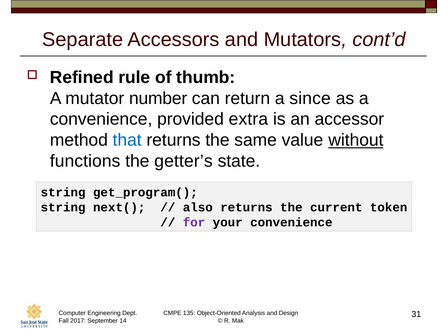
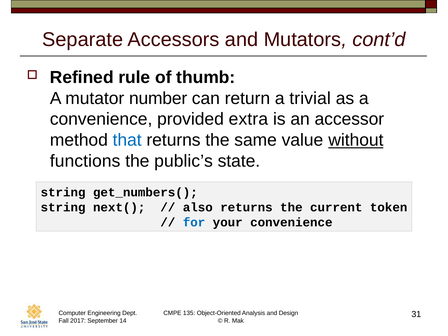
since: since -> trivial (310, 98)
getter’s: getter’s -> public’s (184, 161)
get_program(: get_program( -> get_numbers( (145, 193)
for colour: purple -> blue (194, 222)
